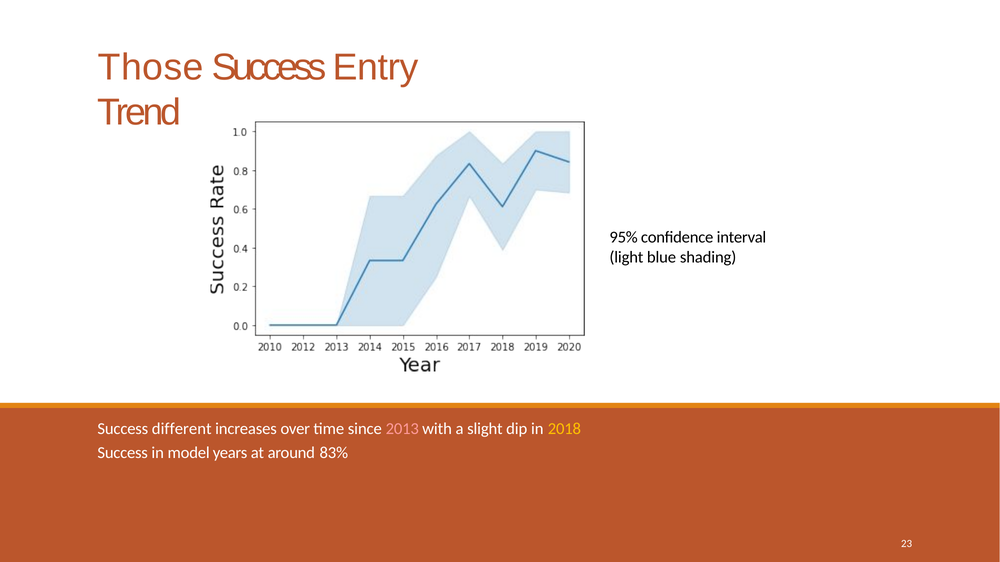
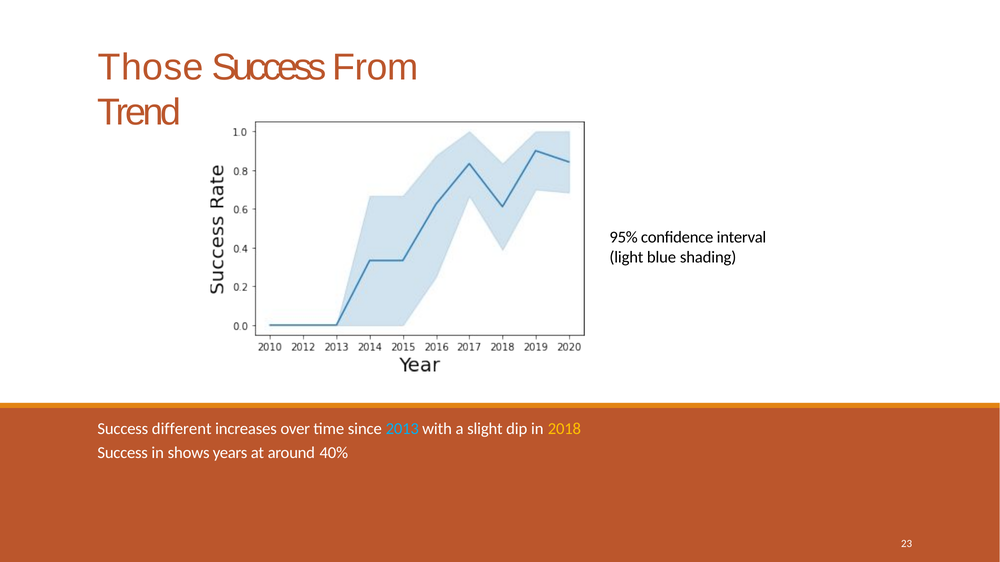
Entry: Entry -> From (376, 67)
2013 colour: pink -> light blue (402, 429)
model: model -> shows (189, 453)
83%: 83% -> 40% (334, 453)
